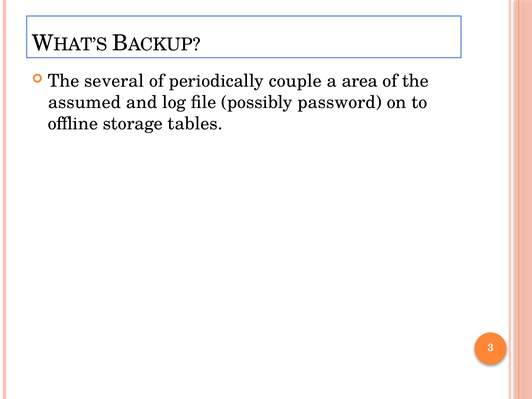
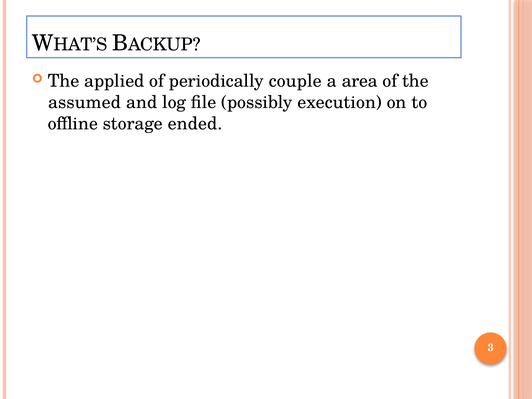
several: several -> applied (114, 81)
password: password -> execution (340, 102)
tables: tables -> ended (195, 124)
